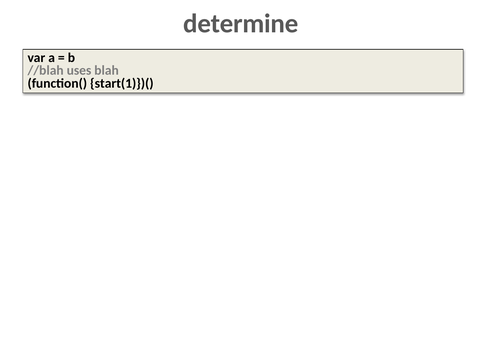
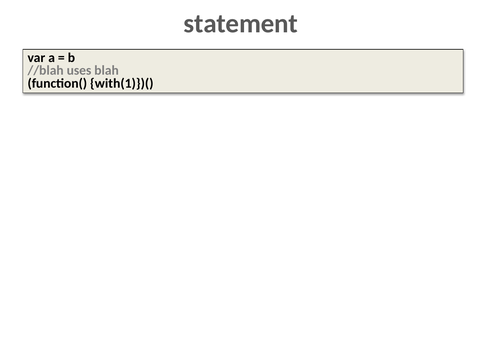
determine: determine -> statement (241, 24)
start(1)})(: start(1)})( -> with(1)})( (122, 84)
